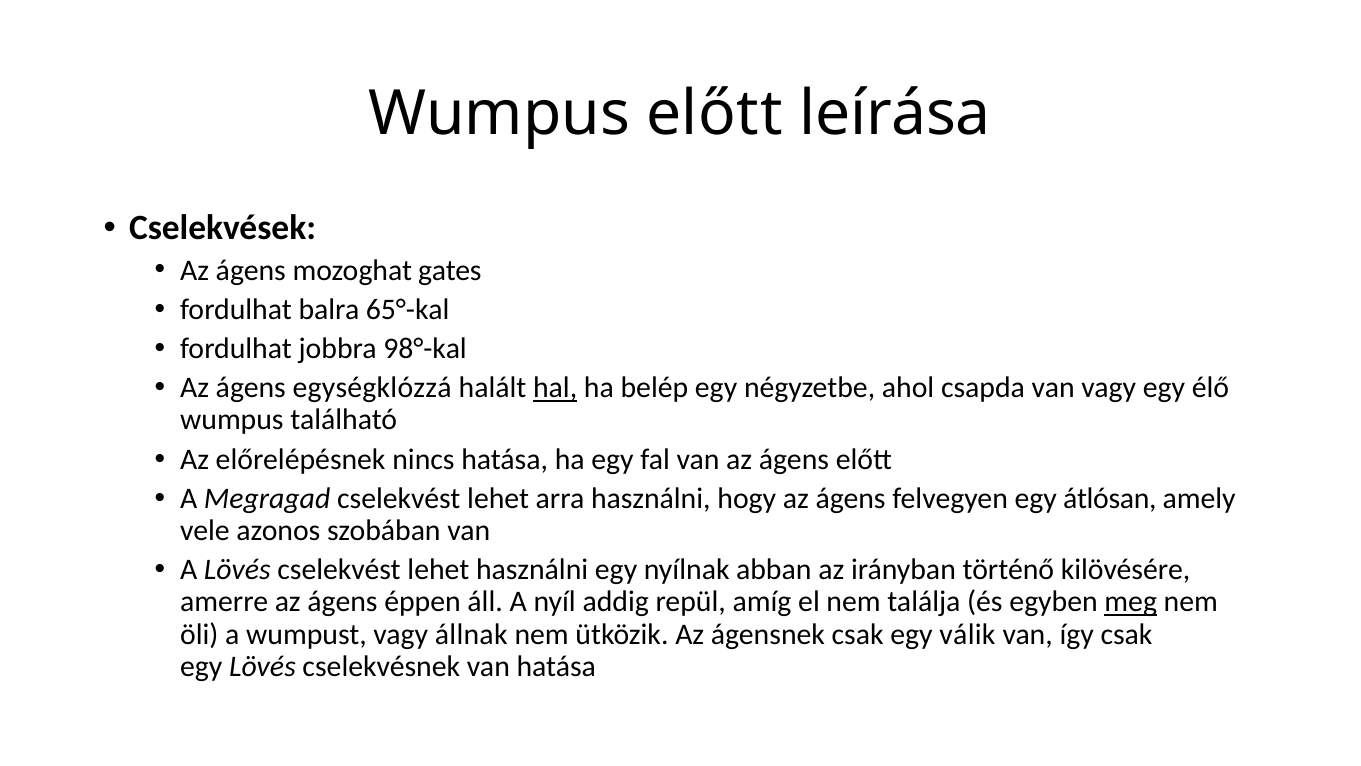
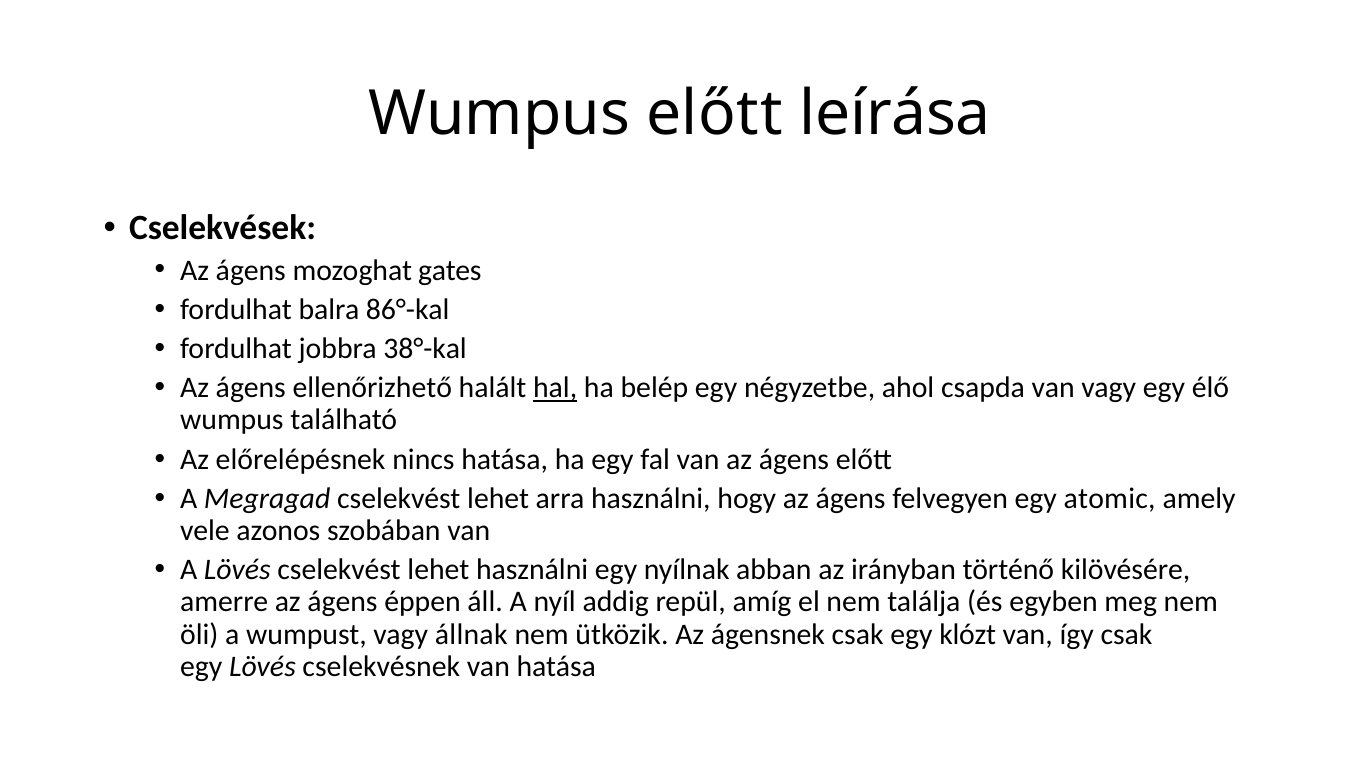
65°-kal: 65°-kal -> 86°-kal (408, 309)
98°-kal: 98°-kal -> 38°-kal (425, 348)
egységklózzá: egységklózzá -> ellenőrizhető (372, 388)
átlósan: átlósan -> atomic (1110, 498)
meg underline: present -> none (1131, 602)
válik: válik -> klózt (968, 634)
